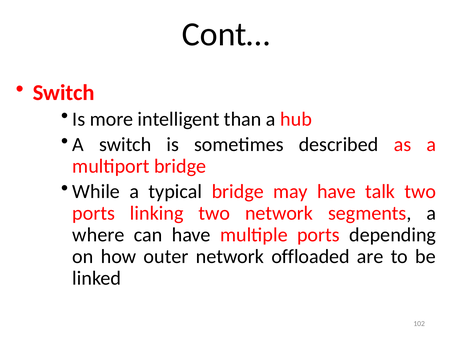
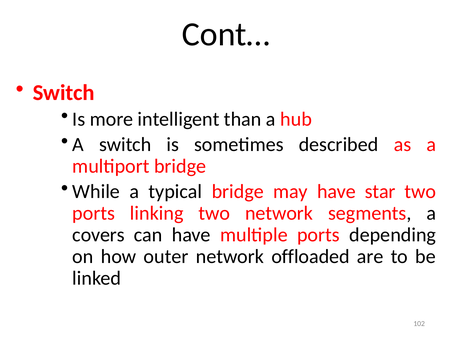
talk: talk -> star (380, 191)
where: where -> covers (98, 235)
